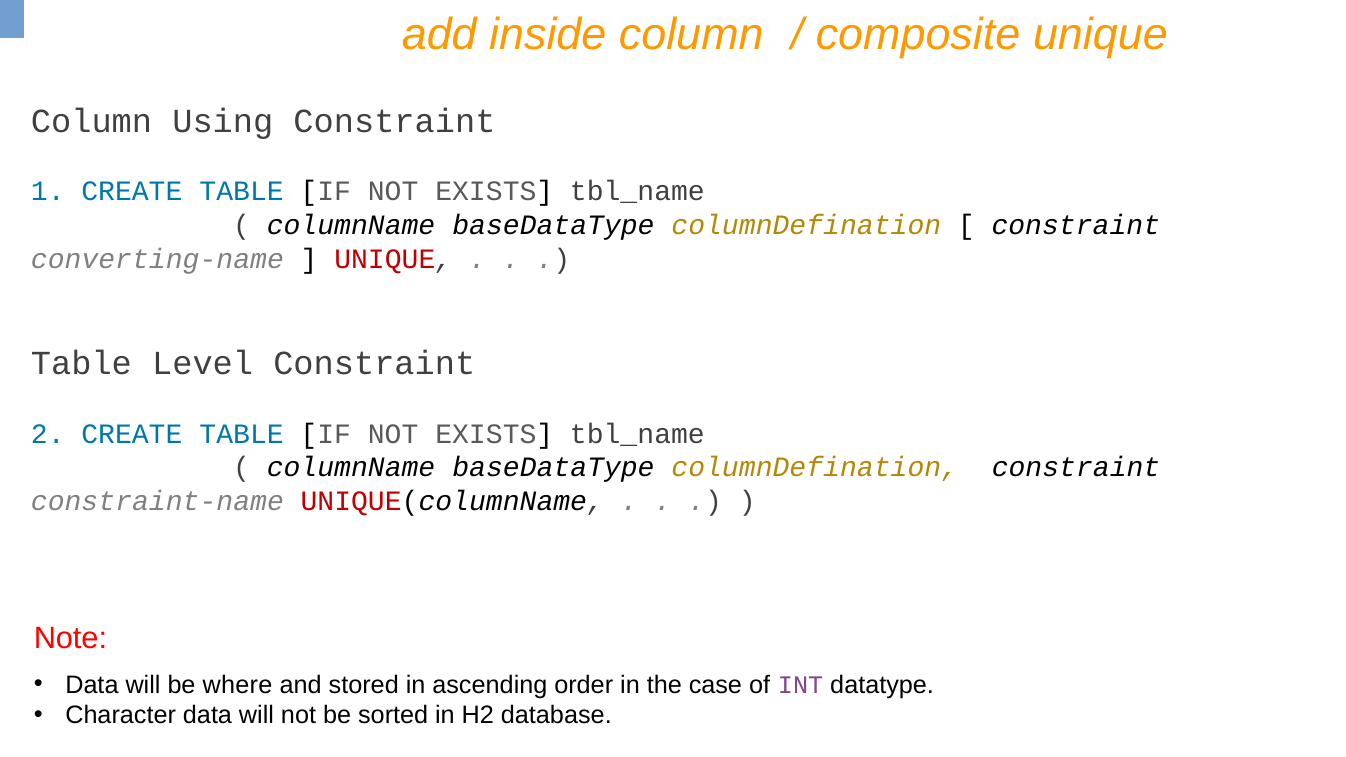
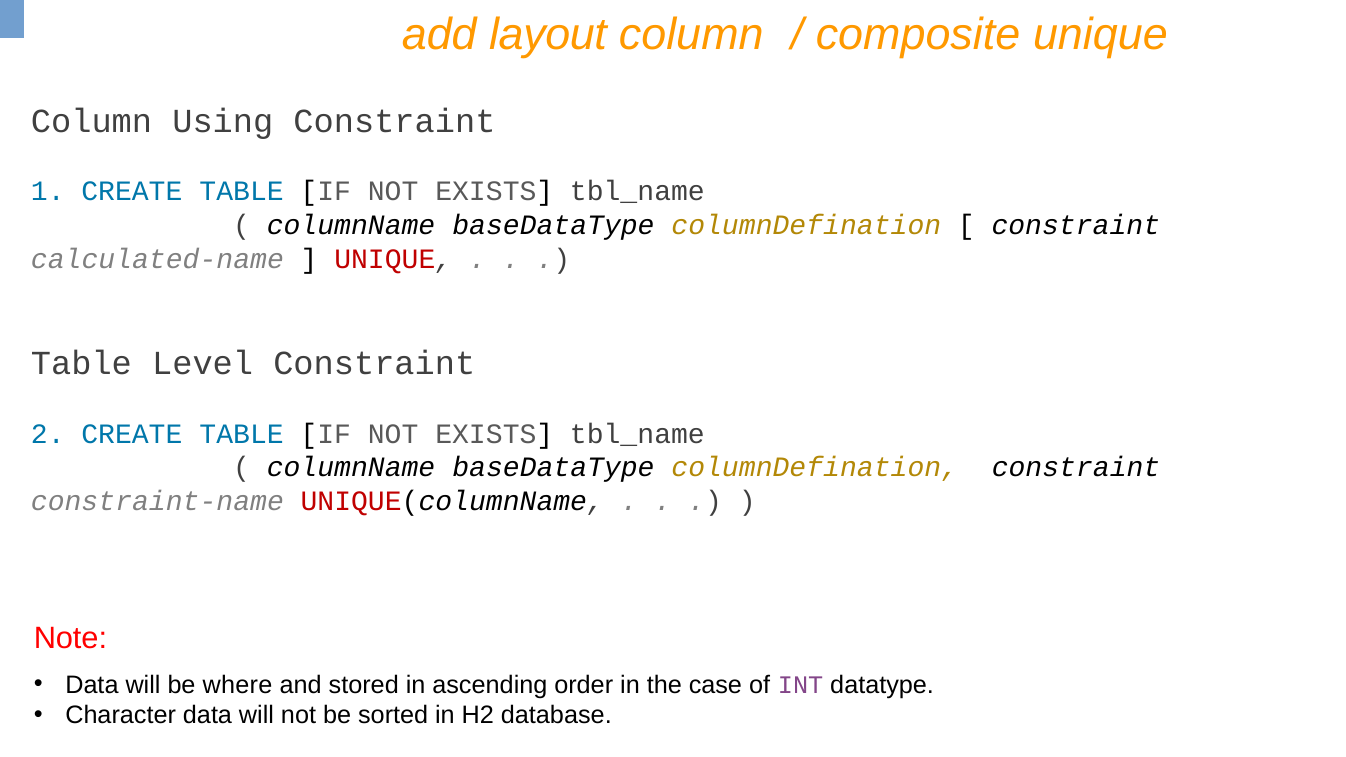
inside: inside -> layout (548, 35)
converting-name: converting-name -> calculated-name (157, 259)
